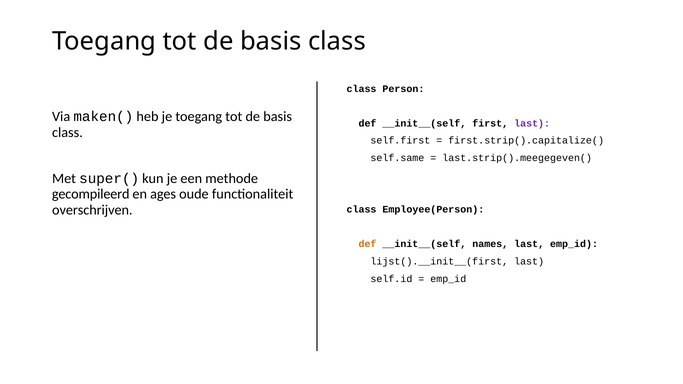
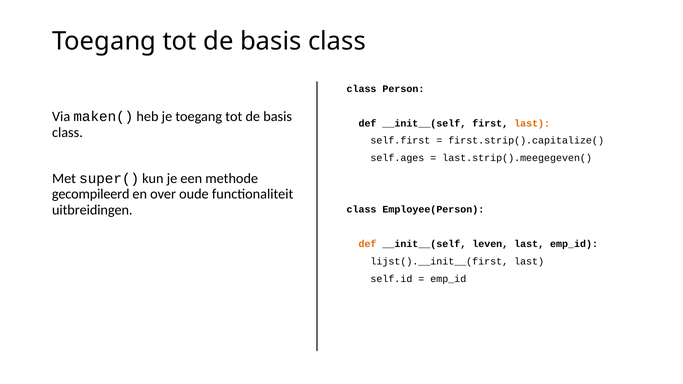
last colour: purple -> orange (532, 123)
self.same: self.same -> self.ages (397, 158)
ages: ages -> over (163, 194)
overschrijven: overschrijven -> uitbreidingen (92, 210)
names: names -> leven (490, 244)
